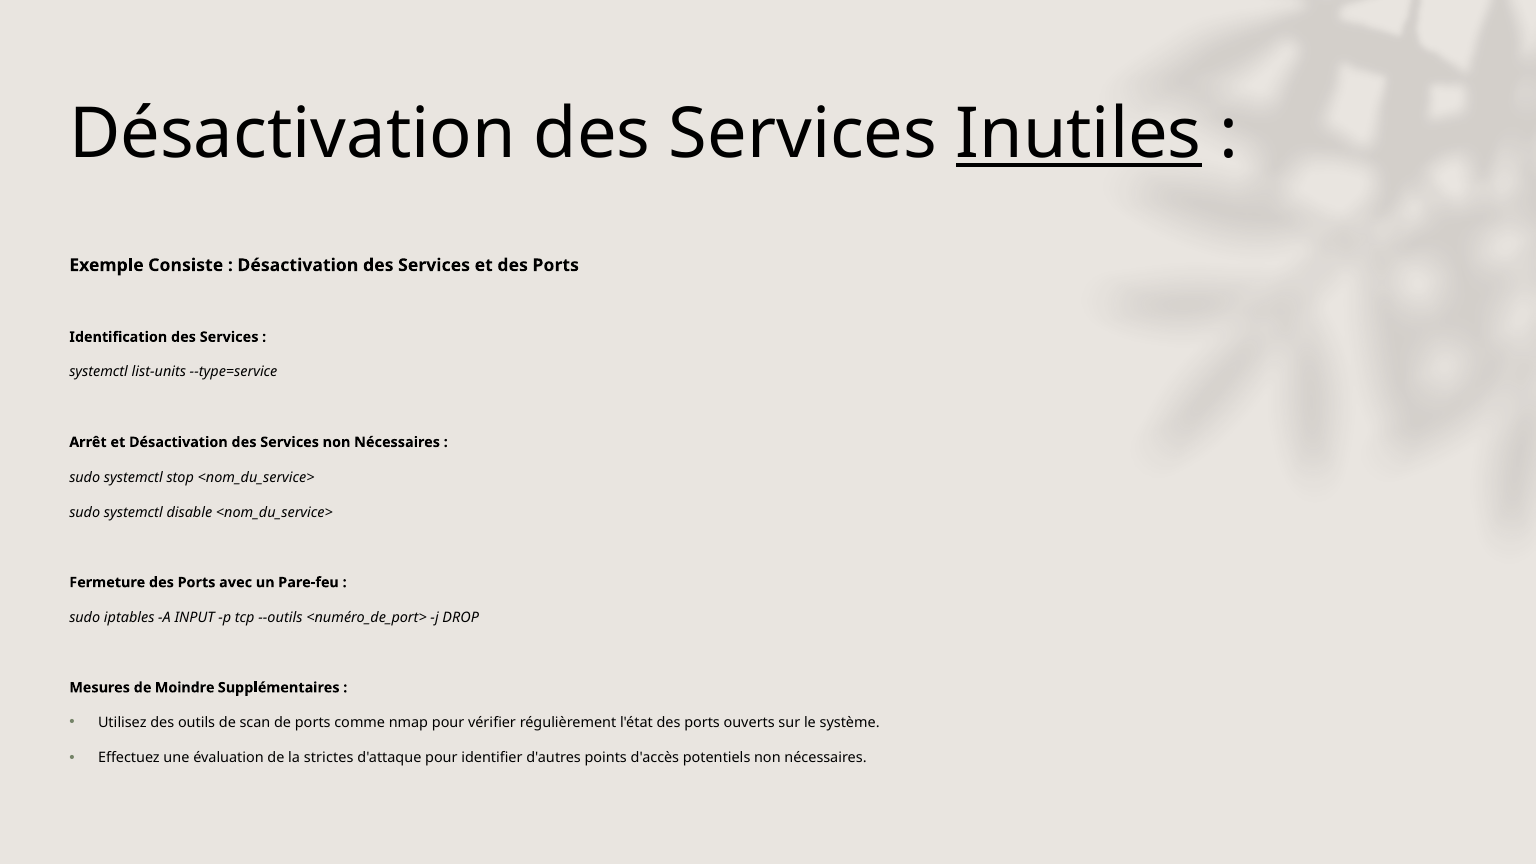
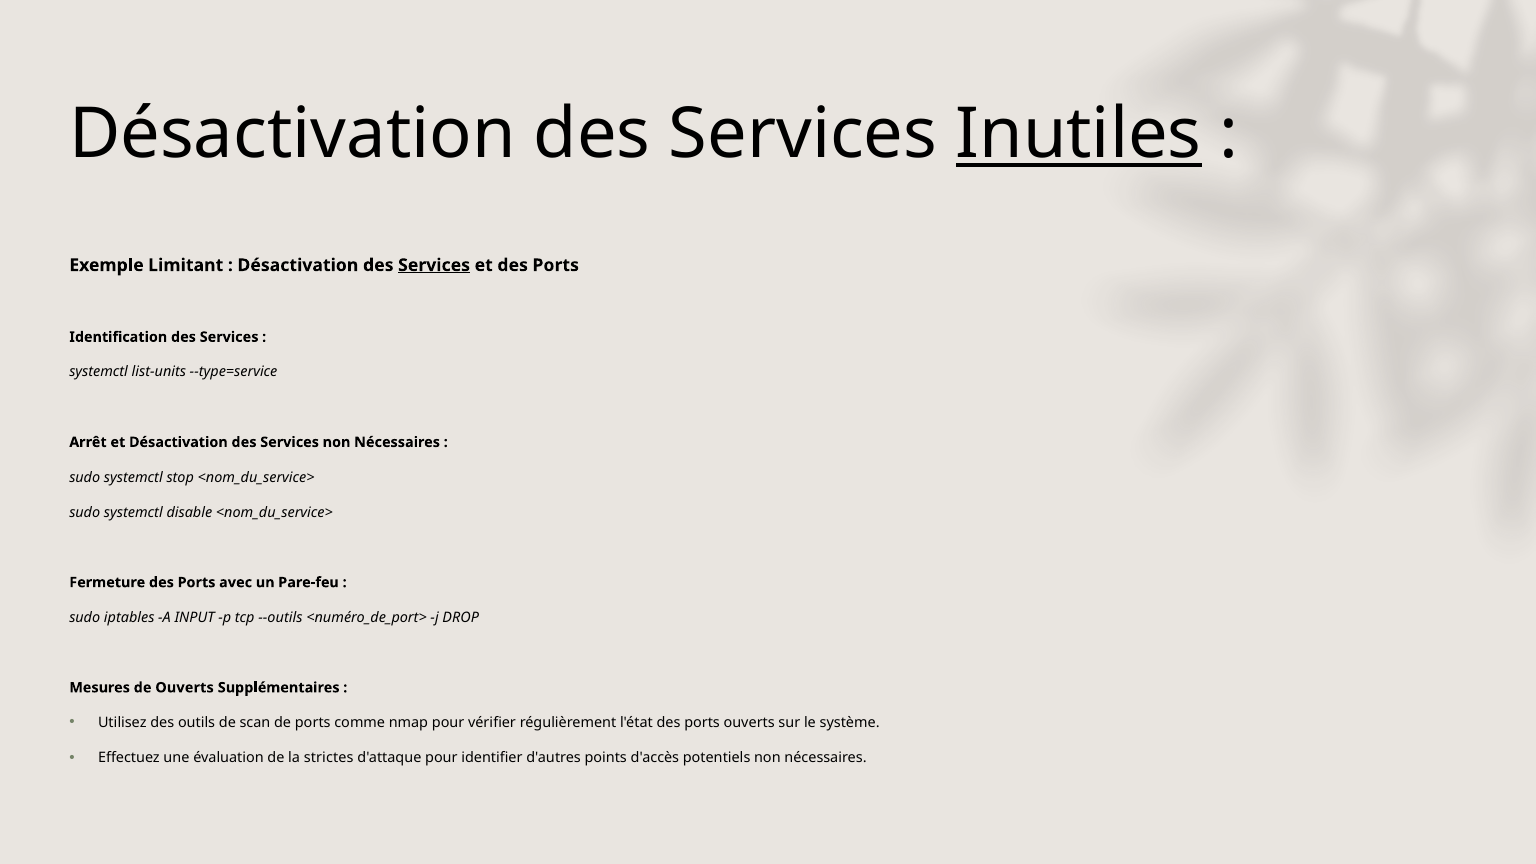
Consiste: Consiste -> Limitant (186, 265)
Services underline: none -> present (434, 265)
de Moindre: Moindre -> Ouverts (185, 688)
